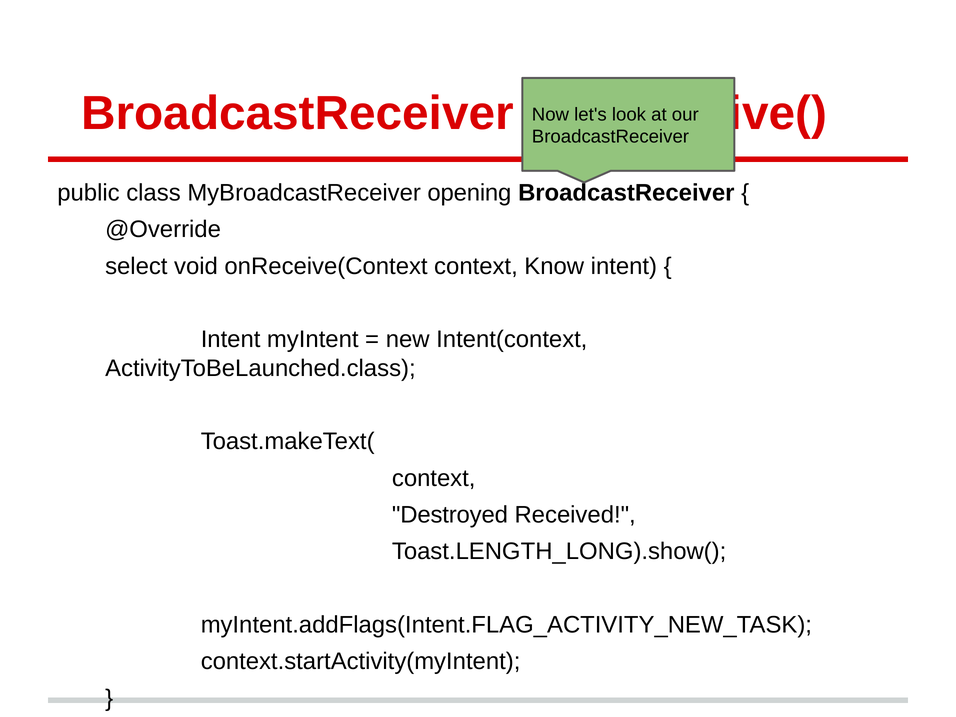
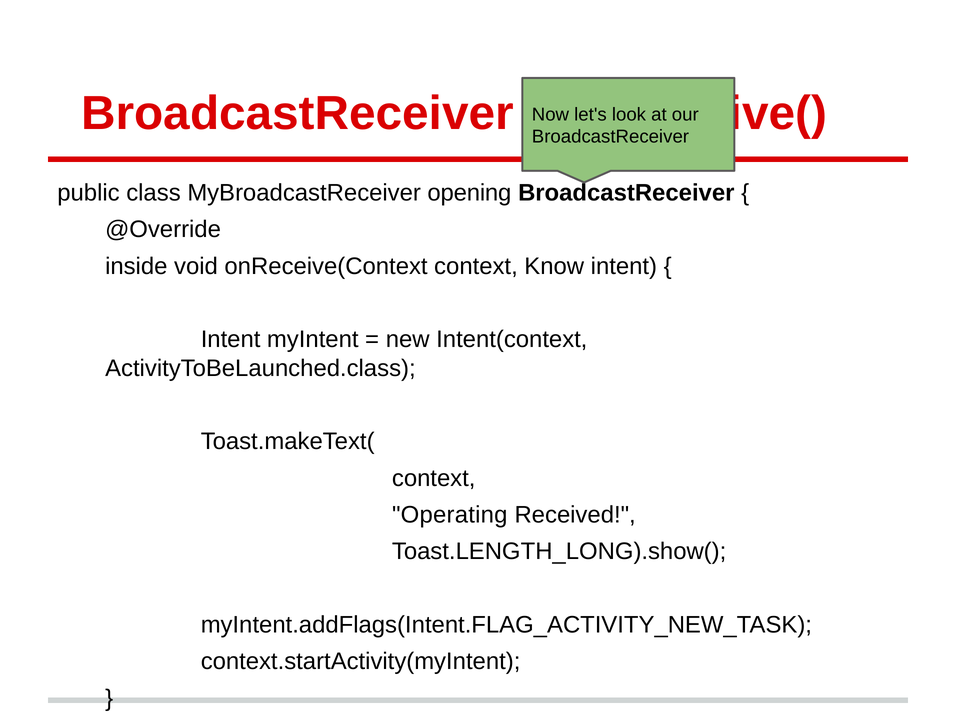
select: select -> inside (136, 266)
Destroyed: Destroyed -> Operating (450, 515)
